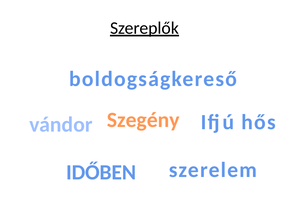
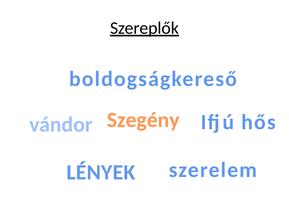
IDŐBEN: IDŐBEN -> LÉNYEK (101, 172)
